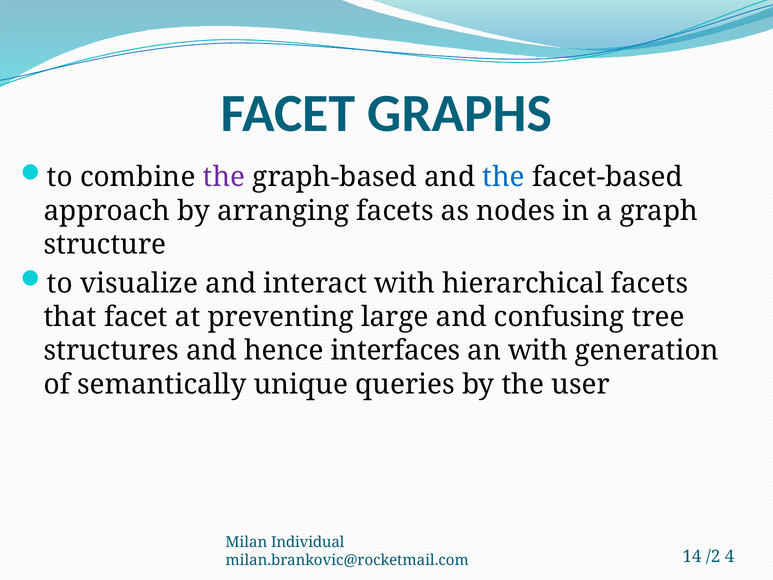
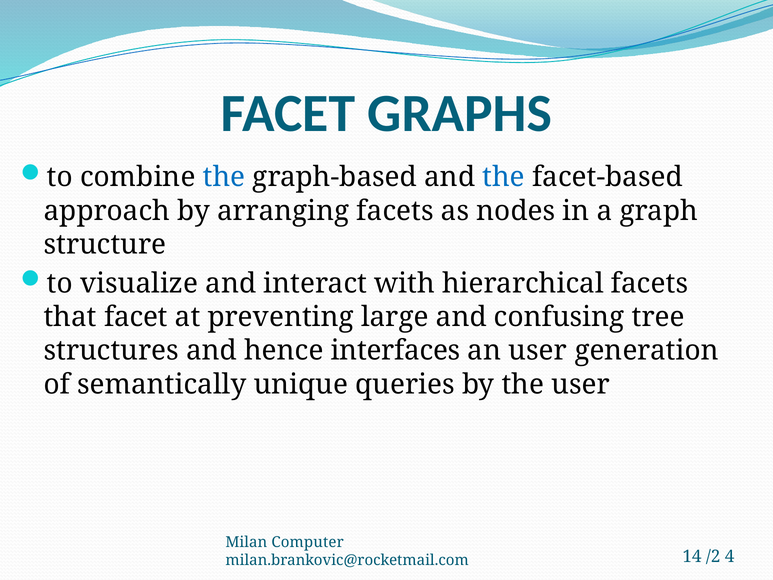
the colour: purple -> blue (224, 177)
an with: with -> user (538, 351)
Individual: Individual -> Computer (308, 542)
